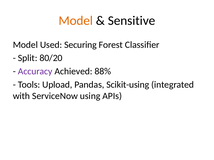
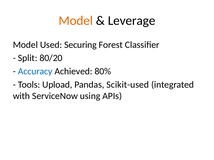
Sensitive: Sensitive -> Leverage (132, 21)
Accuracy colour: purple -> blue (35, 72)
88%: 88% -> 80% (103, 72)
Scikit-using: Scikit-using -> Scikit-used (128, 85)
